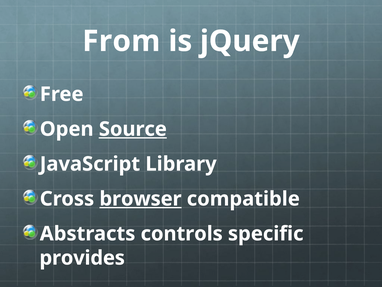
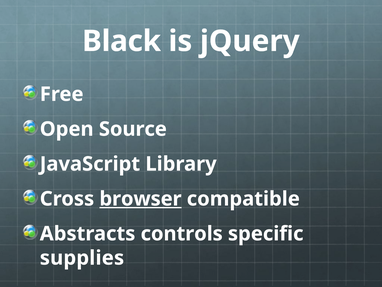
From: From -> Black (122, 41)
Source underline: present -> none (133, 129)
provides: provides -> supplies (82, 258)
